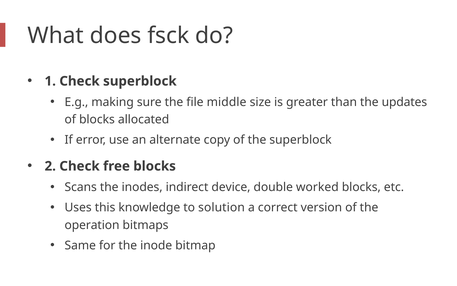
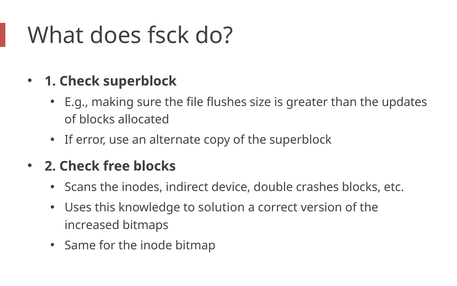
middle: middle -> flushes (227, 102)
worked: worked -> crashes (317, 187)
operation: operation -> increased (92, 225)
